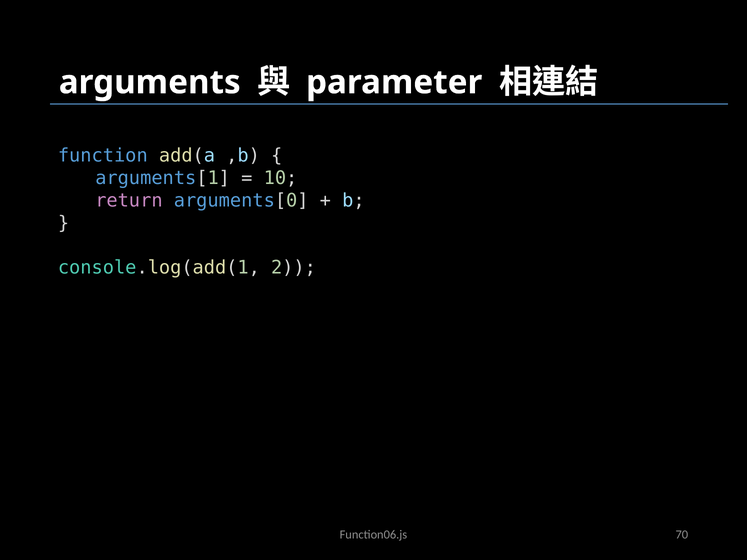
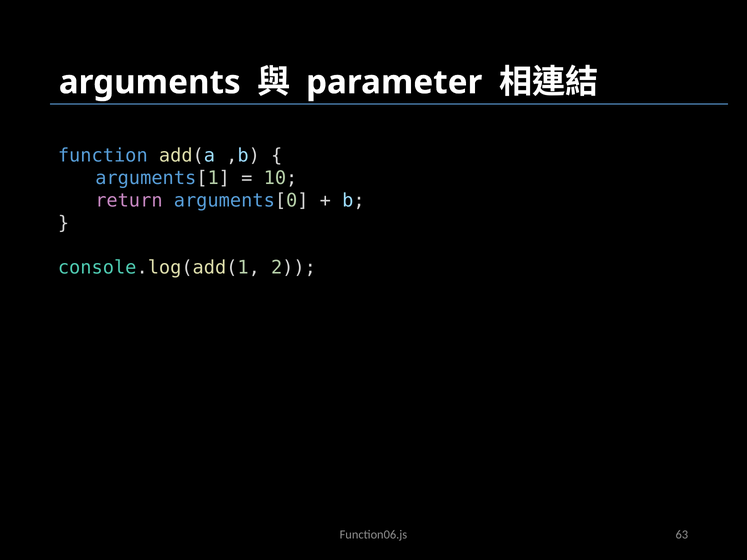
70: 70 -> 63 (682, 535)
